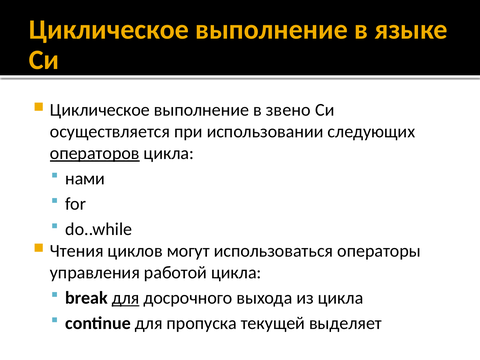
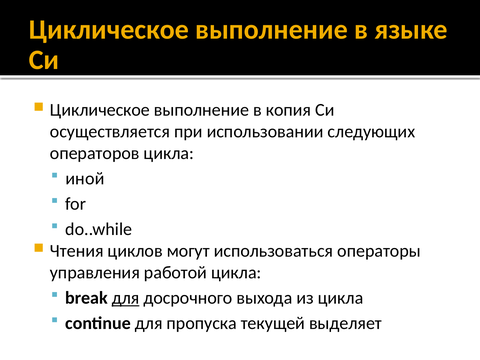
звено: звено -> копия (288, 110)
операторов underline: present -> none (95, 153)
нами: нами -> иной (85, 179)
